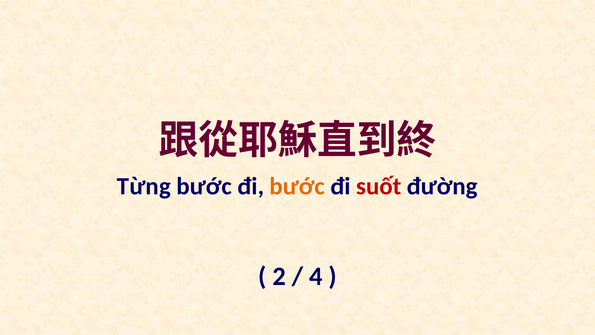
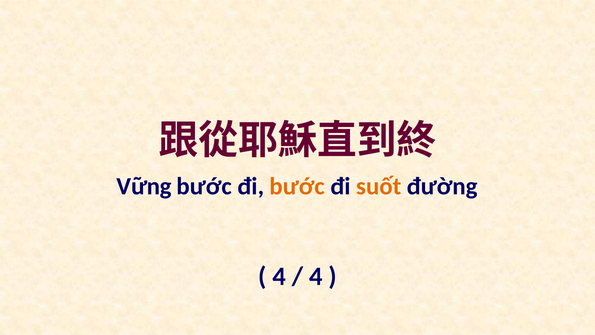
Từng: Từng -> Vững (144, 186)
suốt colour: red -> orange (379, 186)
2: 2 -> 4 (279, 276)
